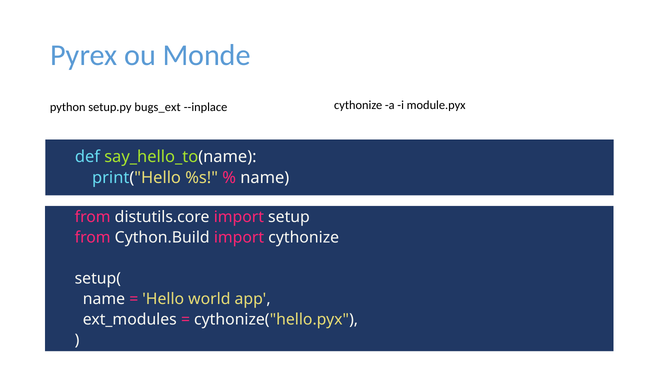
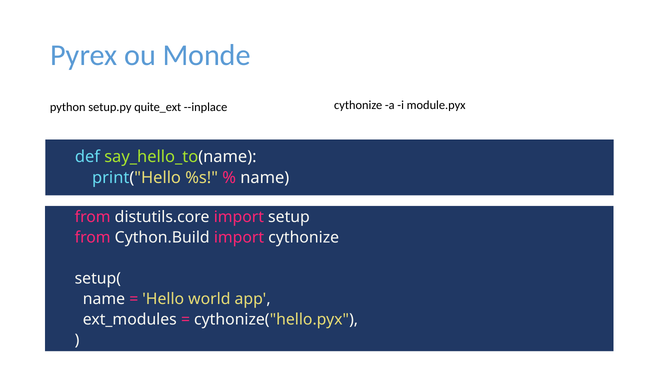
bugs_ext: bugs_ext -> quite_ext (158, 107)
